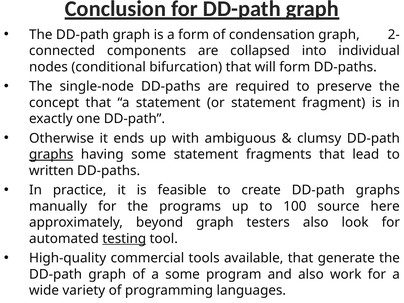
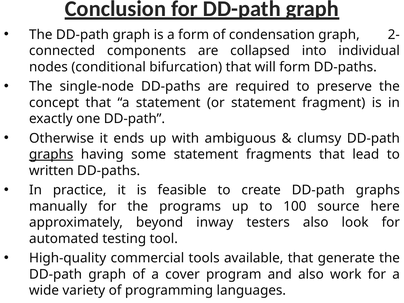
beyond graph: graph -> inway (215, 222)
testing underline: present -> none (124, 239)
a some: some -> cover (182, 274)
